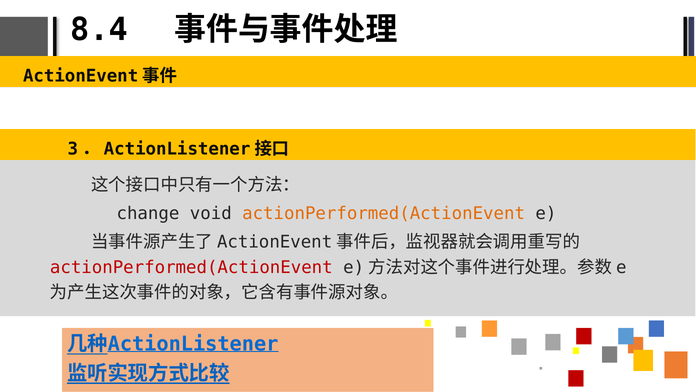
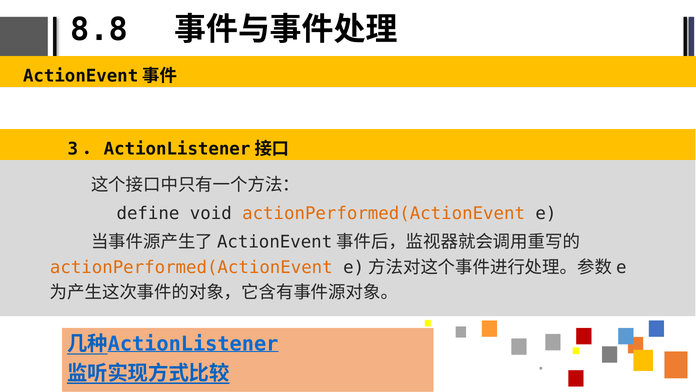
8.4: 8.4 -> 8.8 (99, 29)
change: change -> define (148, 213)
actionPerformed(ActionEvent colour: red -> orange (191, 267)
